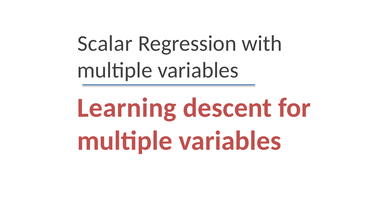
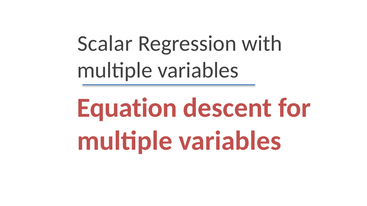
Learning: Learning -> Equation (127, 108)
